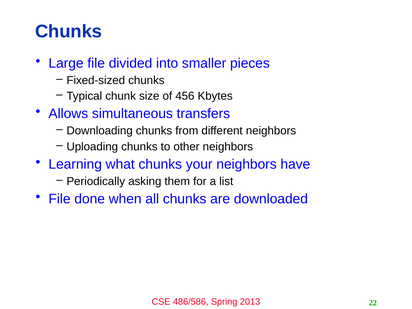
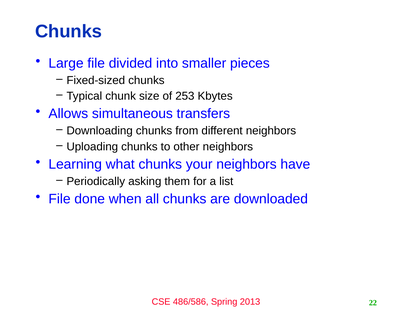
456: 456 -> 253 (185, 96)
